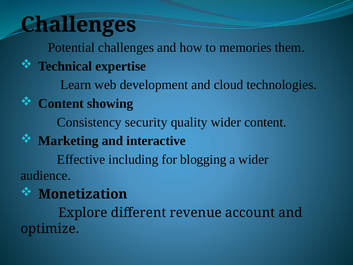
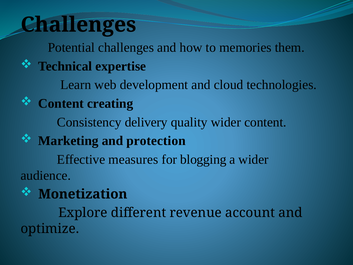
showing: showing -> creating (110, 103)
security: security -> delivery (146, 122)
interactive: interactive -> protection (156, 141)
including: including -> measures (133, 159)
